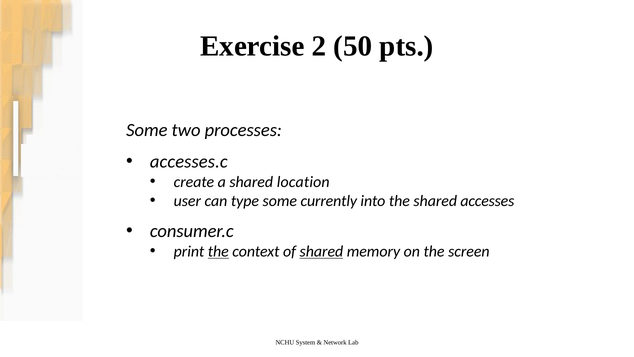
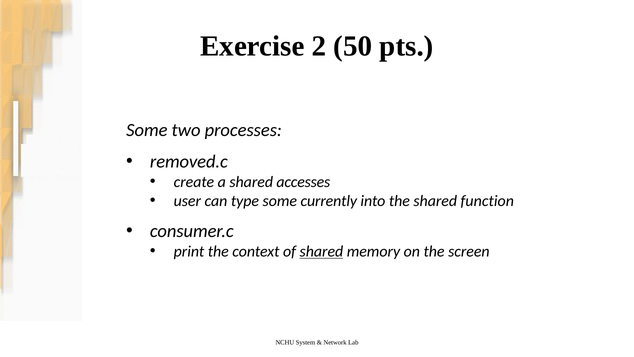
accesses.c: accesses.c -> removed.c (189, 161)
location: location -> accesses (303, 182)
accesses: accesses -> function (487, 201)
the underline: present -> none (218, 251)
